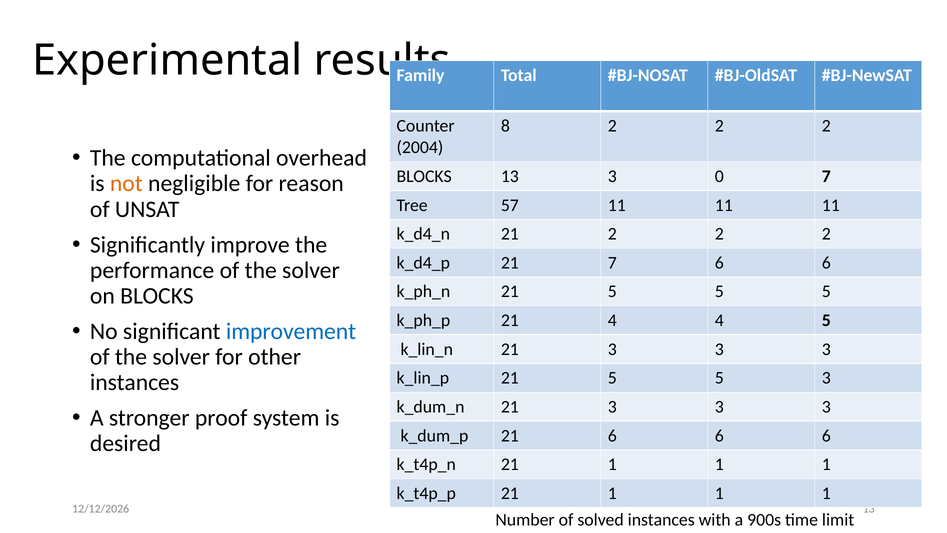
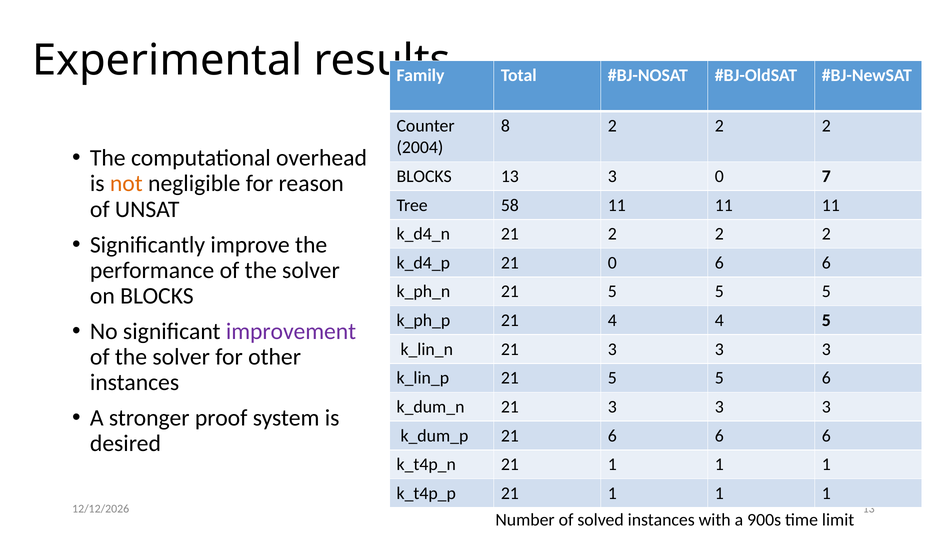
57: 57 -> 58 (510, 205)
21 7: 7 -> 0 (612, 263)
improvement colour: blue -> purple (291, 331)
5 3: 3 -> 6 (826, 378)
